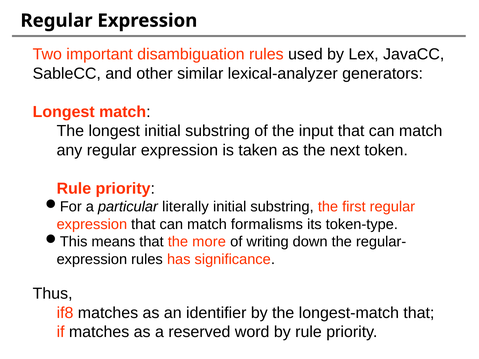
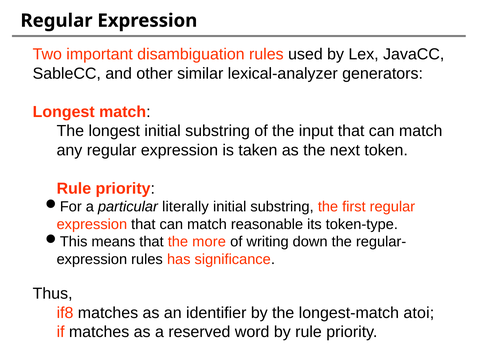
formalisms: formalisms -> reasonable (267, 224)
longest-match that: that -> atoi (419, 313)
